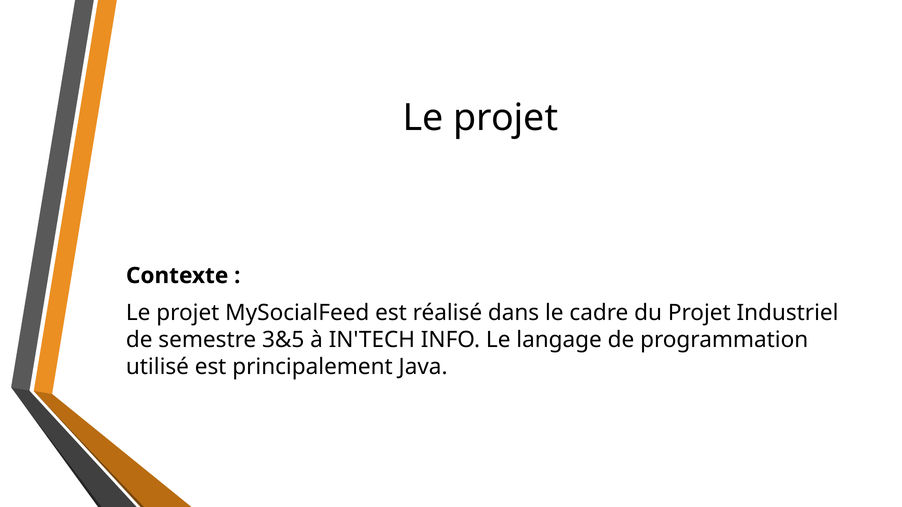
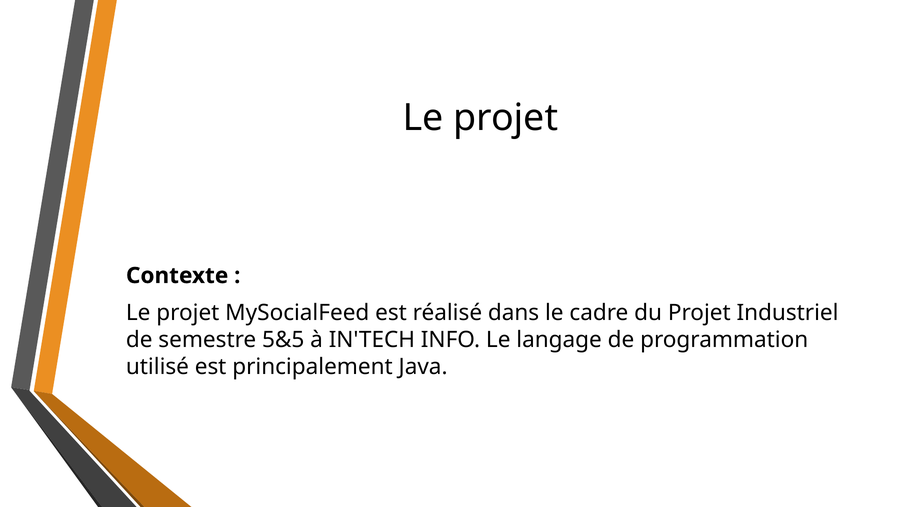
3&5: 3&5 -> 5&5 (283, 340)
